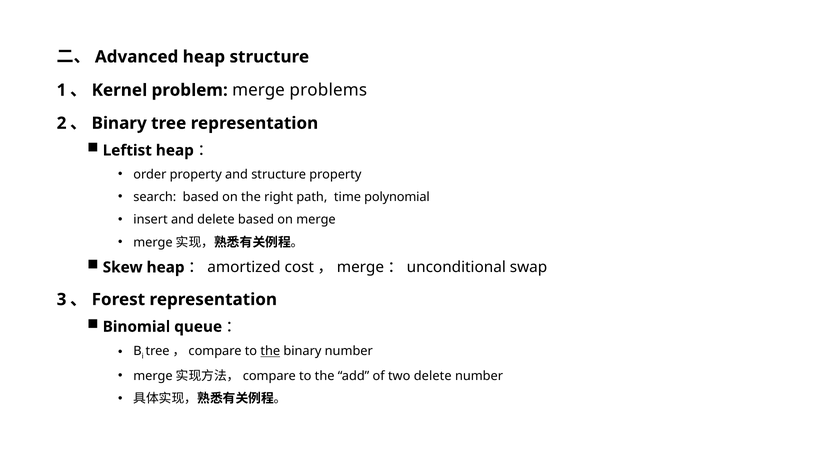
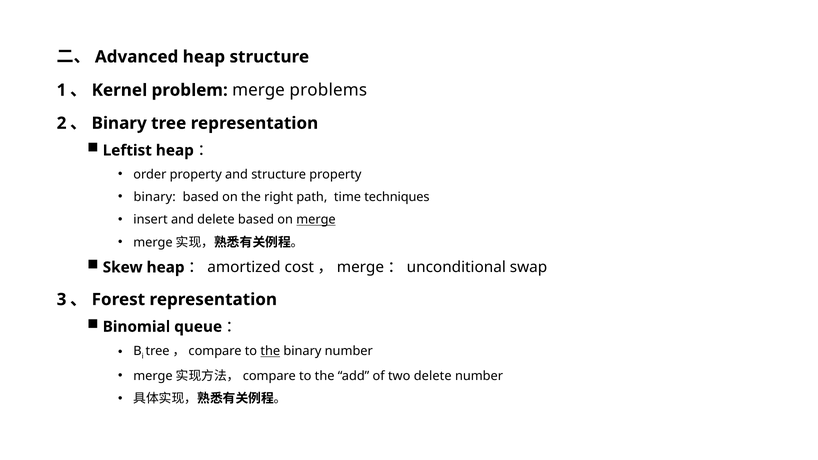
search: search -> binary (155, 197)
polynomial: polynomial -> techniques (397, 197)
merge underline: none -> present (316, 220)
